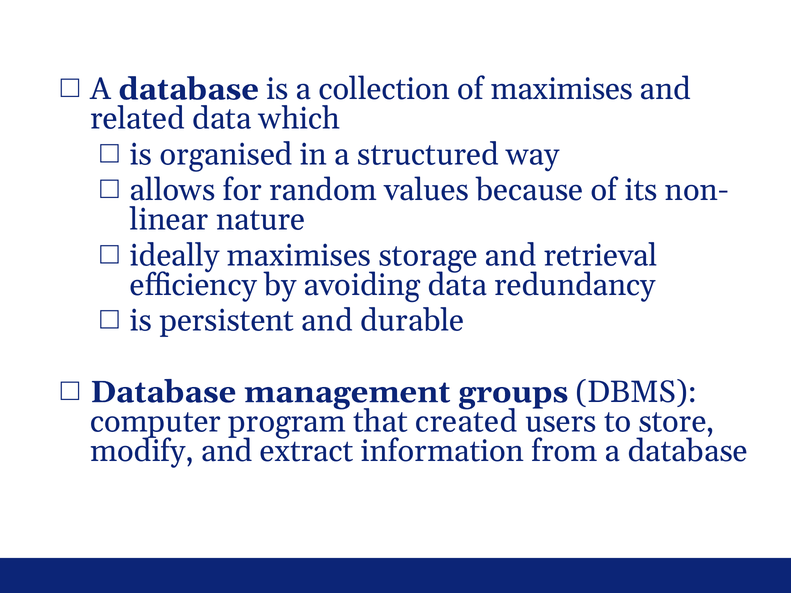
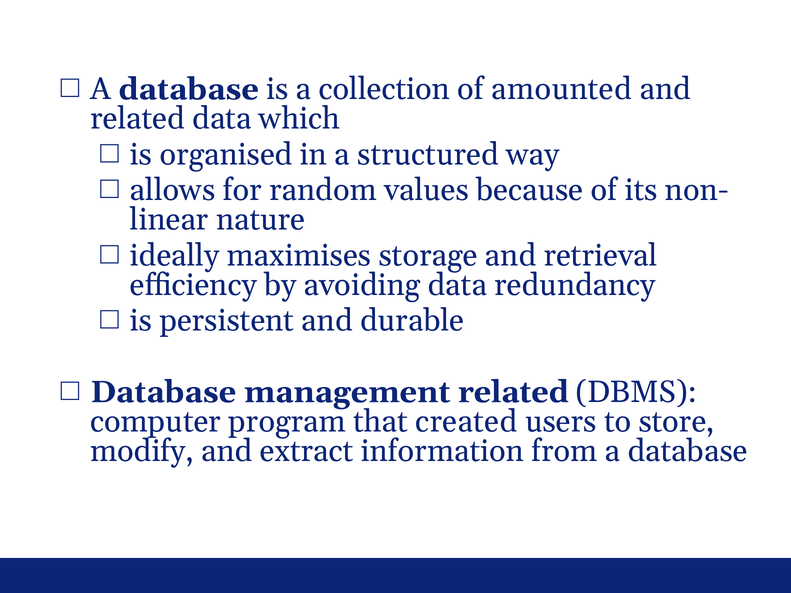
of maximises: maximises -> amounted (562, 89)
management groups: groups -> related (513, 392)
